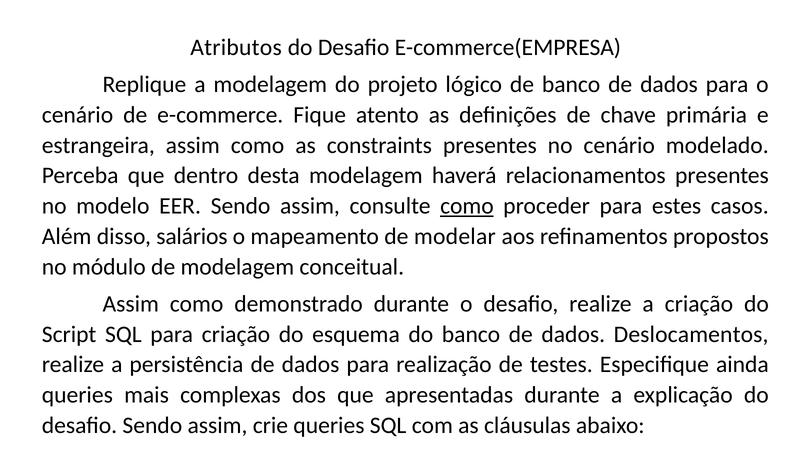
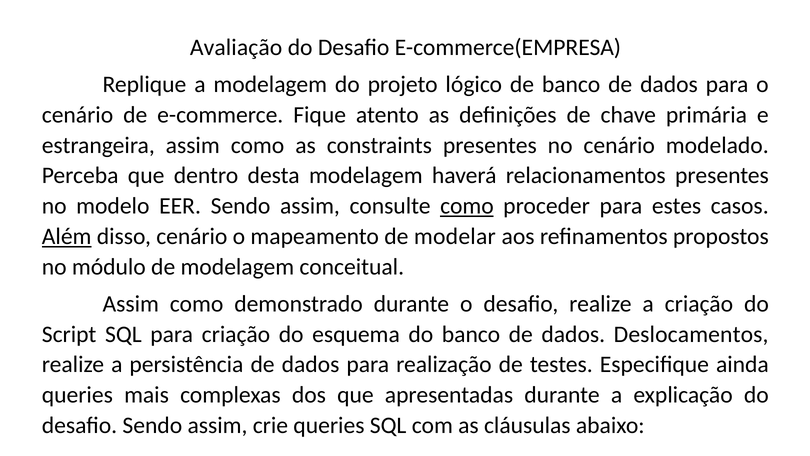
Atributos: Atributos -> Avaliação (236, 47)
Além underline: none -> present (67, 236)
disso salários: salários -> cenário (192, 236)
